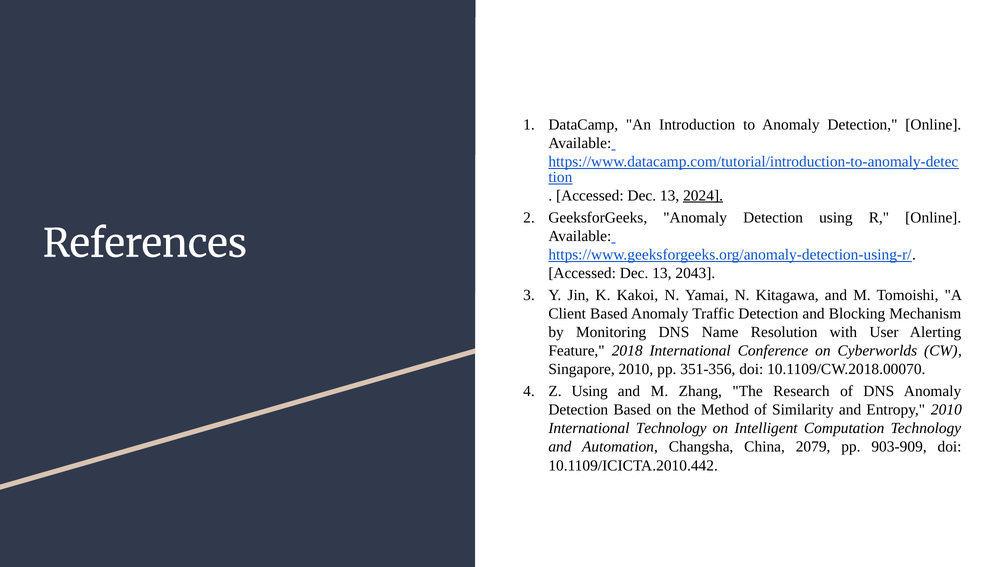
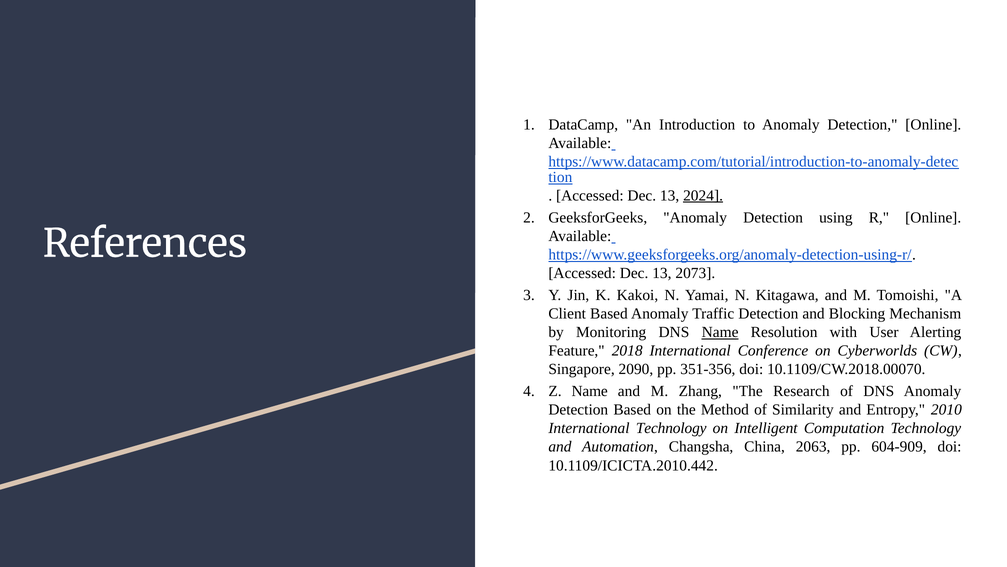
2043: 2043 -> 2073 (695, 273)
Name underline: none -> present (720, 332)
Singapore 2010: 2010 -> 2090 (636, 369)
Z Using: Using -> Name (590, 391)
2079: 2079 -> 2063 (813, 446)
903-909: 903-909 -> 604-909 (899, 446)
